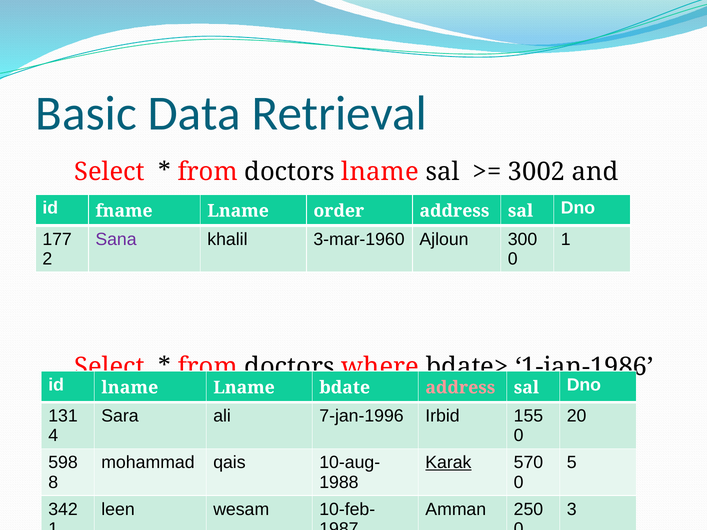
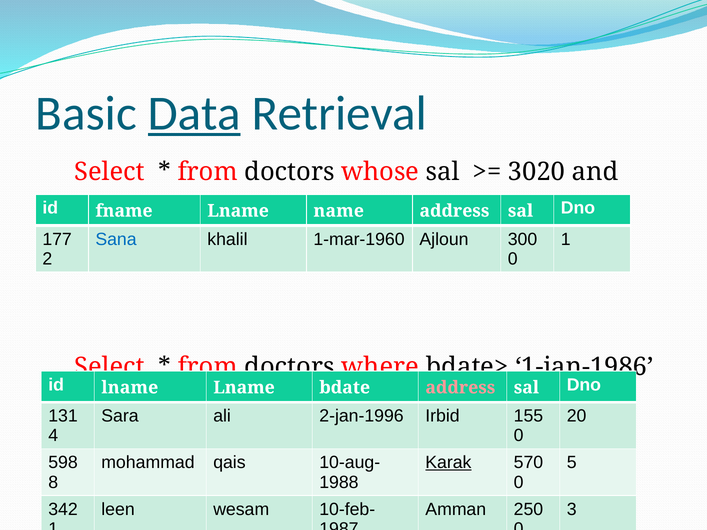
Data underline: none -> present (194, 113)
doctors lname: lname -> whose (380, 172)
3002: 3002 -> 3020 (537, 172)
order: order -> name (339, 211)
Sana colour: purple -> blue (116, 239)
3-mar-1960: 3-mar-1960 -> 1-mar-1960 (359, 239)
7-jan-1996: 7-jan-1996 -> 2-jan-1996 (361, 416)
